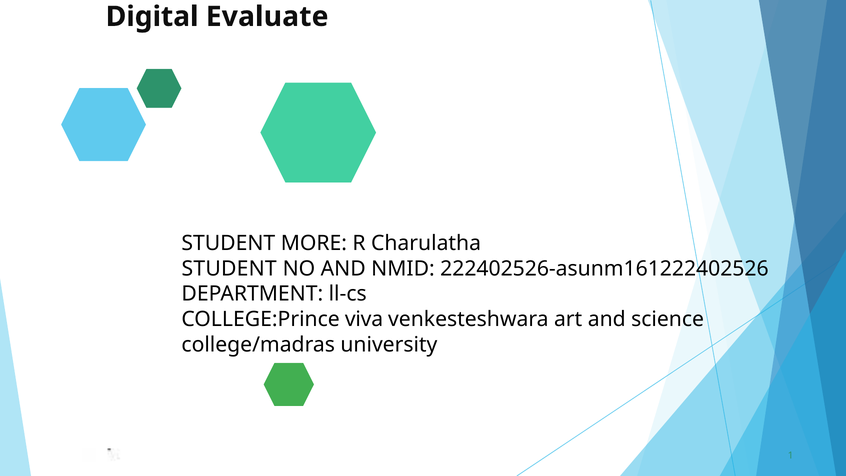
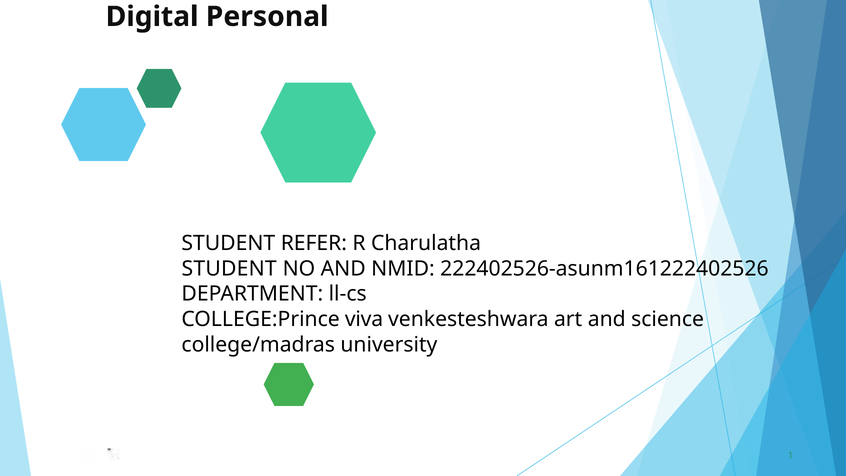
Evaluate: Evaluate -> Personal (267, 17)
MORE: MORE -> REFER (314, 243)
